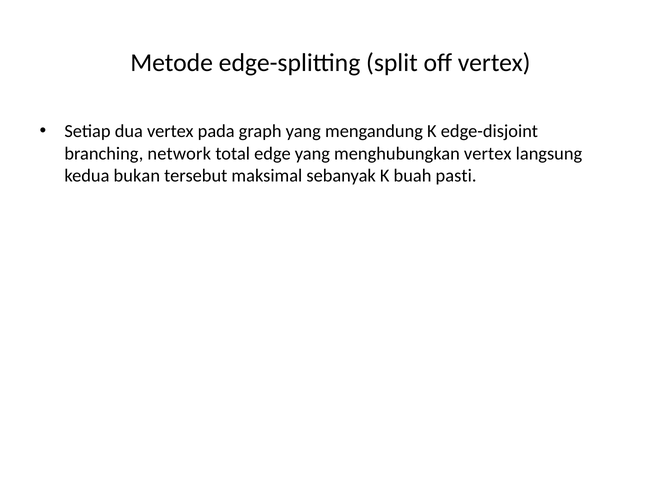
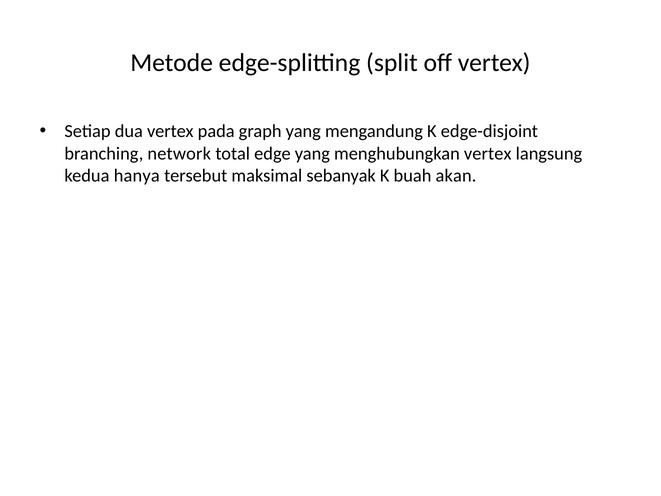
bukan: bukan -> hanya (137, 175)
pasti: pasti -> akan (456, 175)
